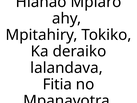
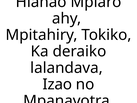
Fitia: Fitia -> Izao (57, 84)
